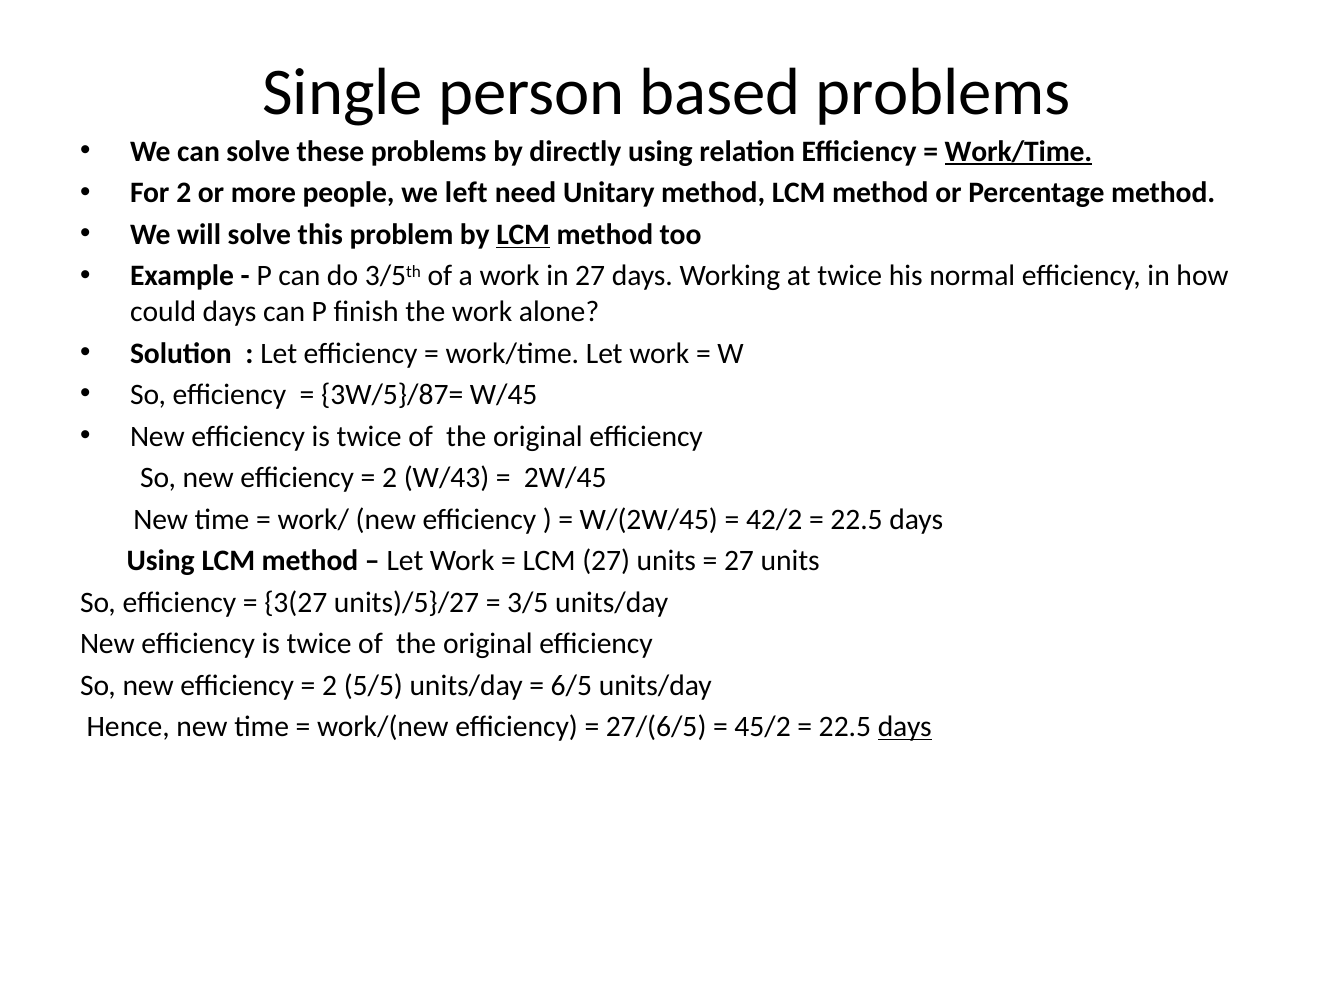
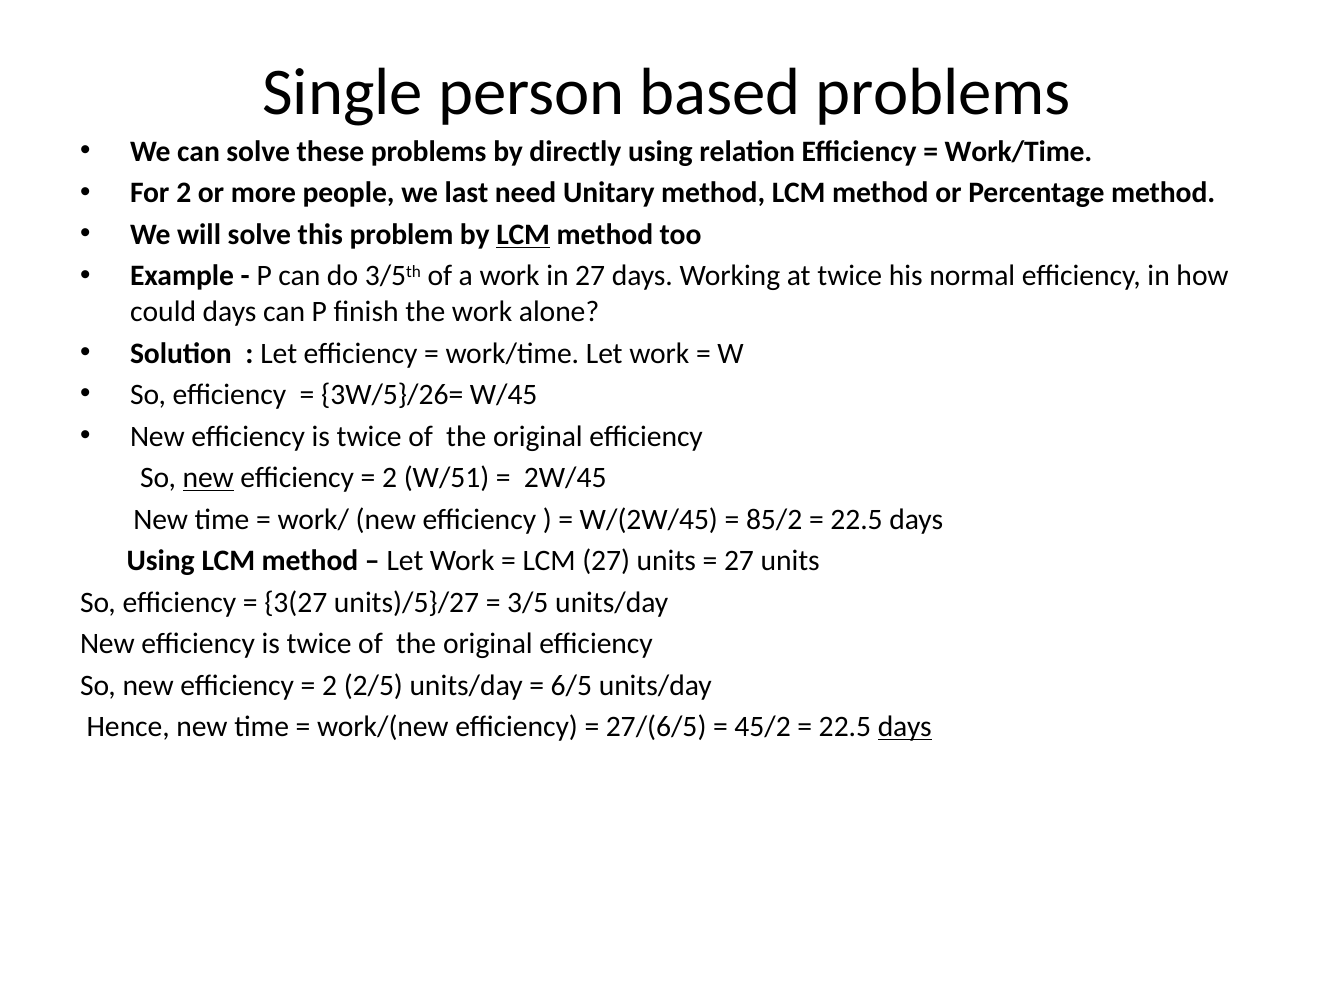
Work/Time underline: present -> none (1019, 152)
left: left -> last (466, 193)
3W/5}/87=: 3W/5}/87= -> 3W/5}/26= (392, 395)
new underline: none -> present (208, 478)
W/43: W/43 -> W/51 (447, 478)
42/2: 42/2 -> 85/2 (774, 519)
5/5: 5/5 -> 2/5 (373, 685)
